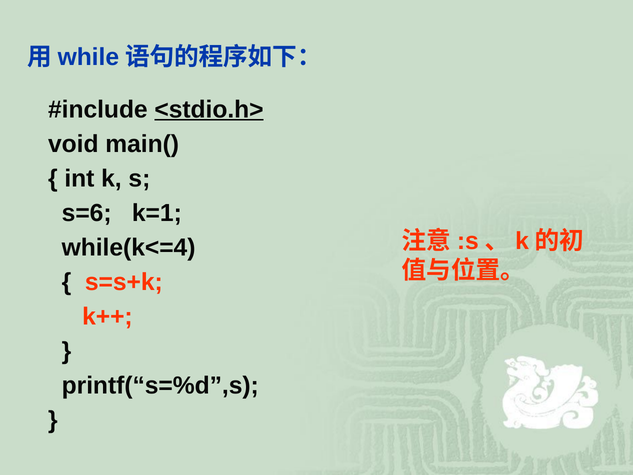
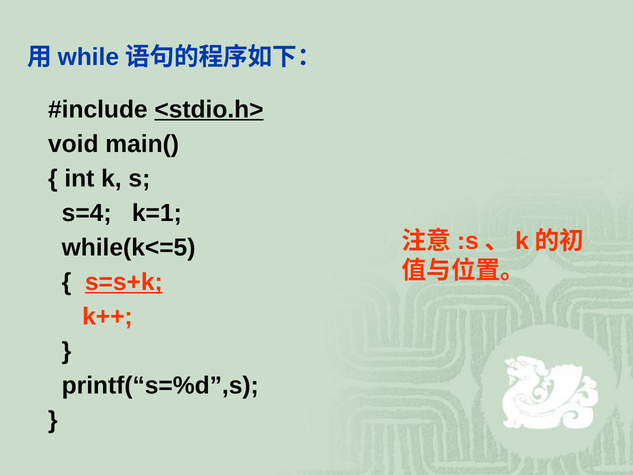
s=6: s=6 -> s=4 (87, 213)
while(k<=4: while(k<=4 -> while(k<=5 (129, 247)
s=s+k underline: none -> present (124, 282)
